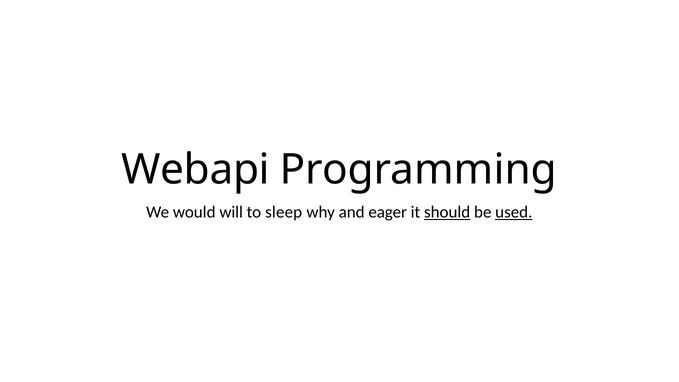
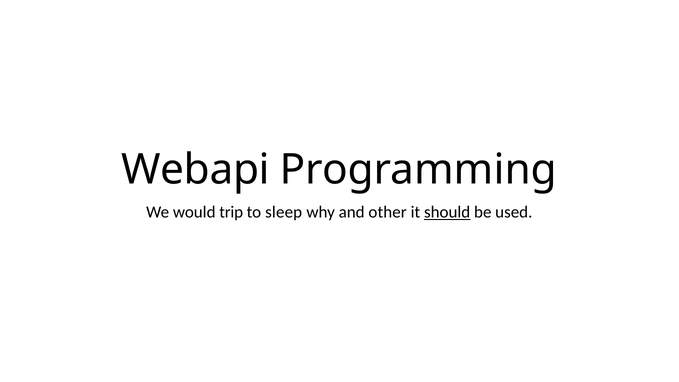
will: will -> trip (231, 212)
eager: eager -> other (388, 212)
used underline: present -> none (514, 212)
